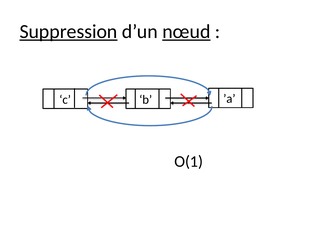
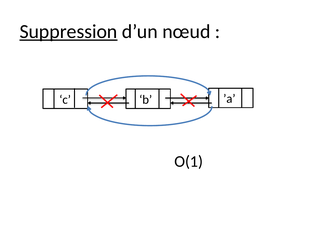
nœud underline: present -> none (186, 31)
